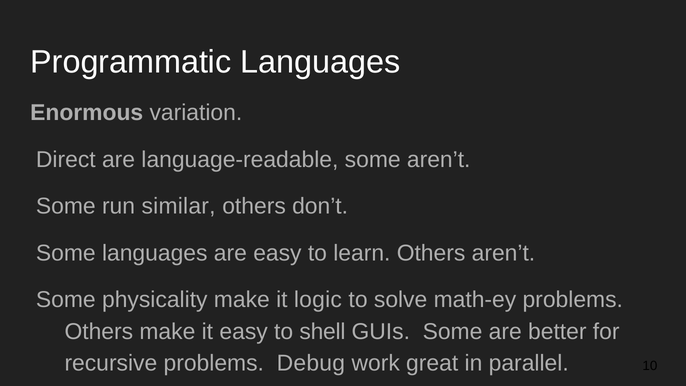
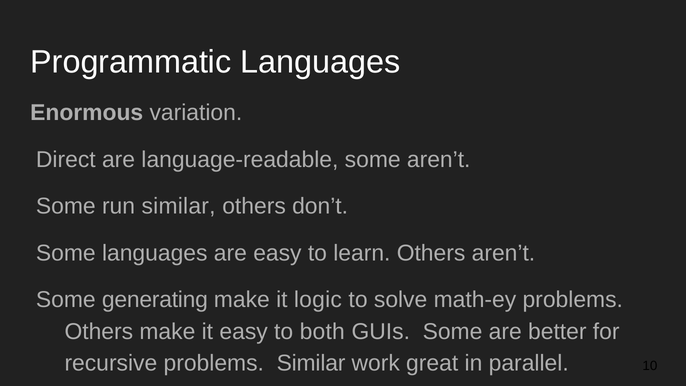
physicality: physicality -> generating (155, 300)
shell: shell -> both (322, 331)
problems Debug: Debug -> Similar (311, 363)
